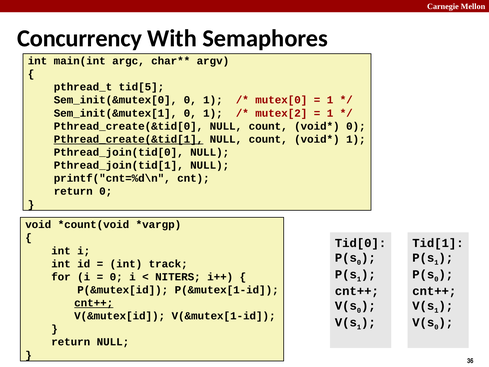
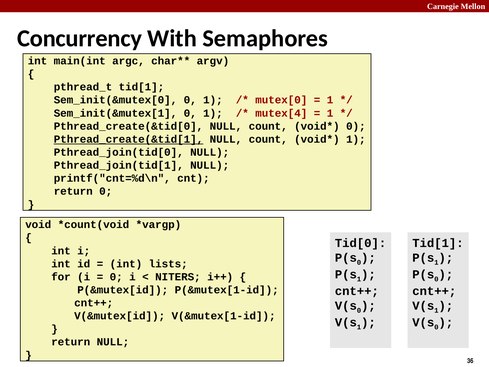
pthread_t tid[5: tid[5 -> tid[1 (141, 87)
mutex[2: mutex[2 -> mutex[4 (281, 113)
track: track -> lists (168, 264)
cnt++ underline: present -> none (94, 303)
